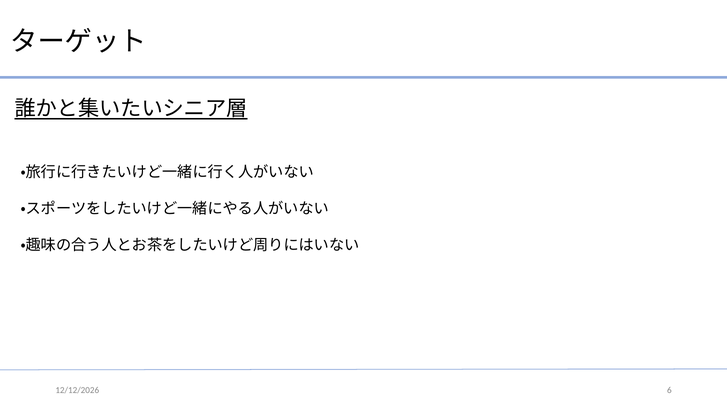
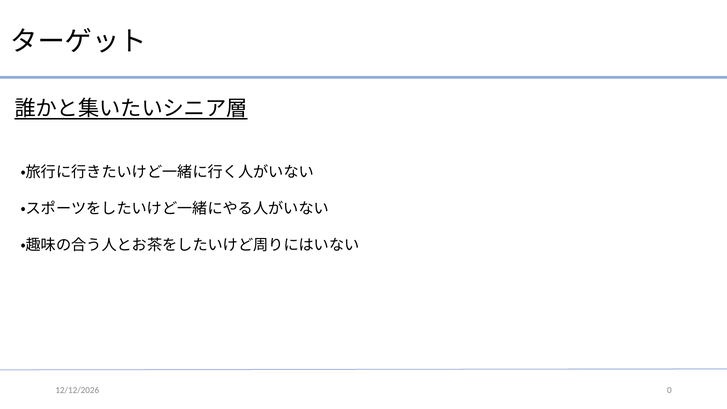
6: 6 -> 0 (669, 390)
